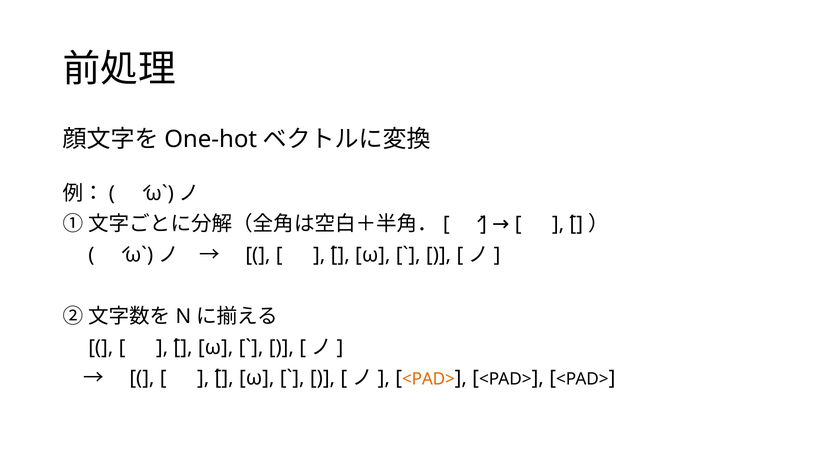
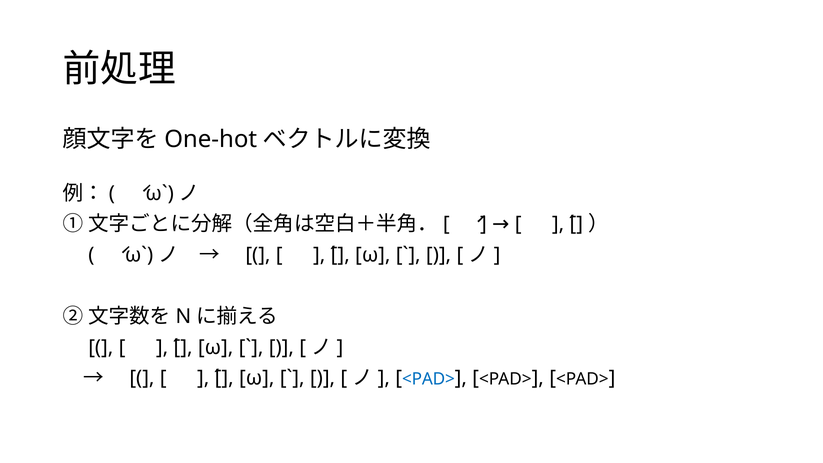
<PAD> colour: orange -> blue (428, 379)
